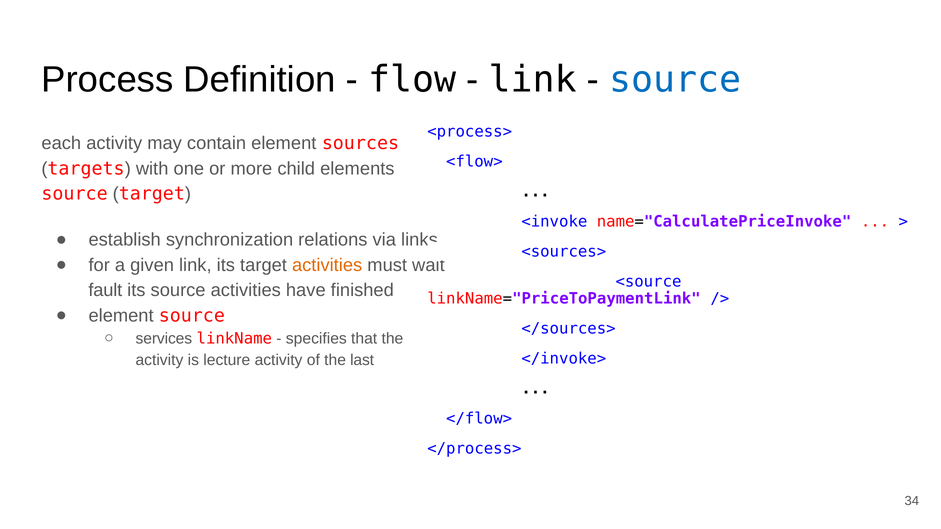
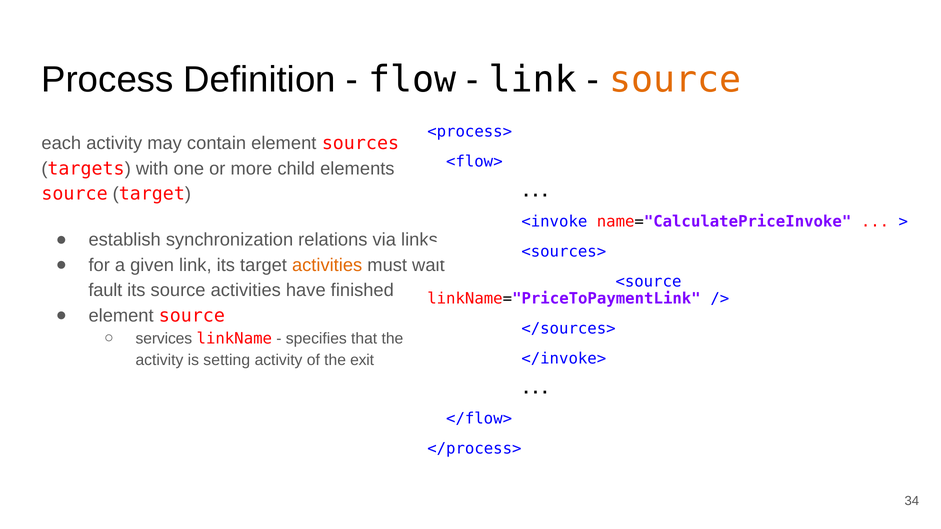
source colour: blue -> orange (675, 80)
lecture: lecture -> setting (227, 360)
last: last -> exit (362, 360)
